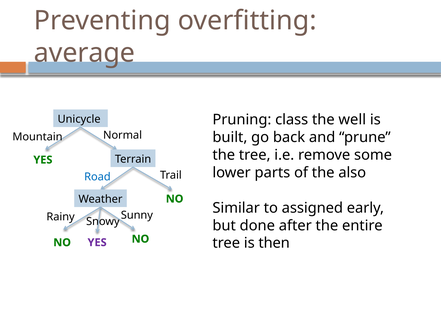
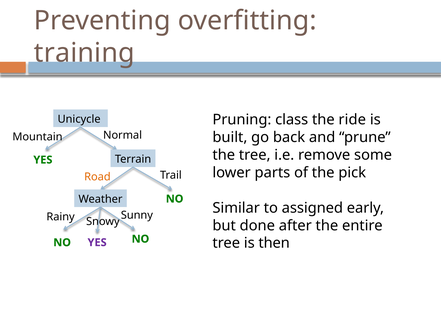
average: average -> training (84, 53)
well: well -> ride (352, 119)
also: also -> pick (352, 172)
Road colour: blue -> orange (97, 177)
